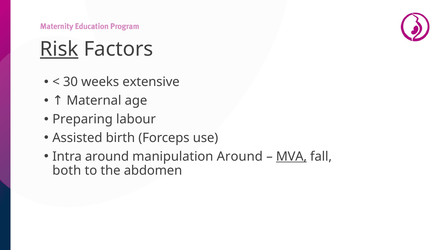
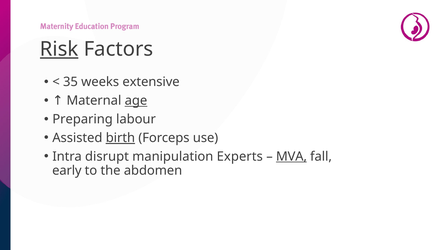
30: 30 -> 35 (70, 82)
age underline: none -> present (136, 101)
birth underline: none -> present (120, 138)
Intra around: around -> disrupt (107, 156)
manipulation Around: Around -> Experts (240, 156)
both: both -> early (67, 170)
